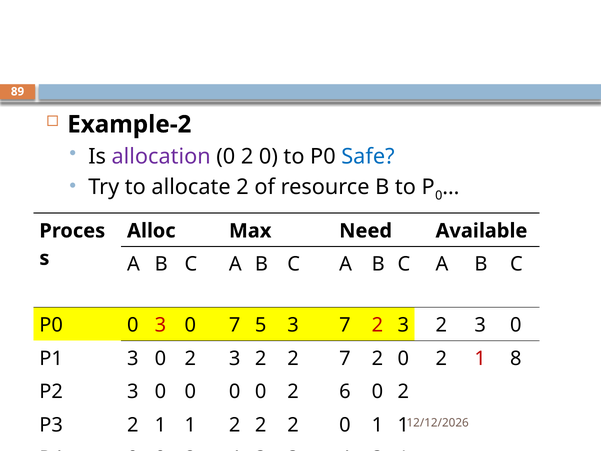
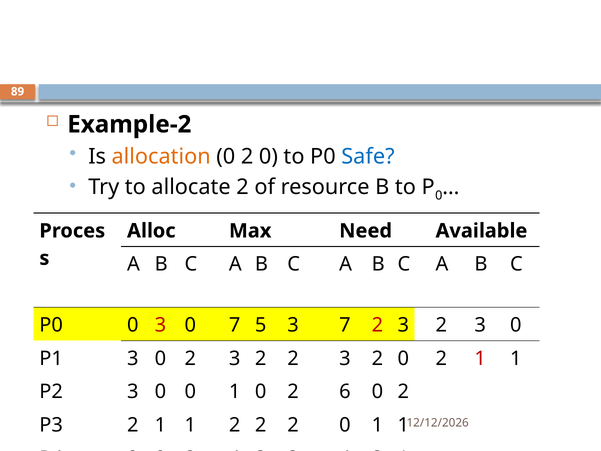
allocation colour: purple -> orange (161, 156)
2 2 7: 7 -> 3 (345, 358)
0 2 1 8: 8 -> 1 (516, 358)
3 0 0 0: 0 -> 1 (235, 392)
